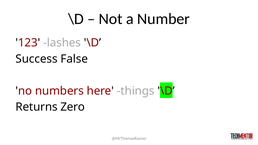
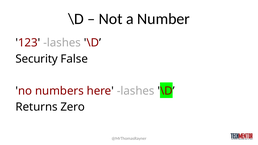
Success: Success -> Security (37, 59)
here things: things -> lashes (136, 91)
